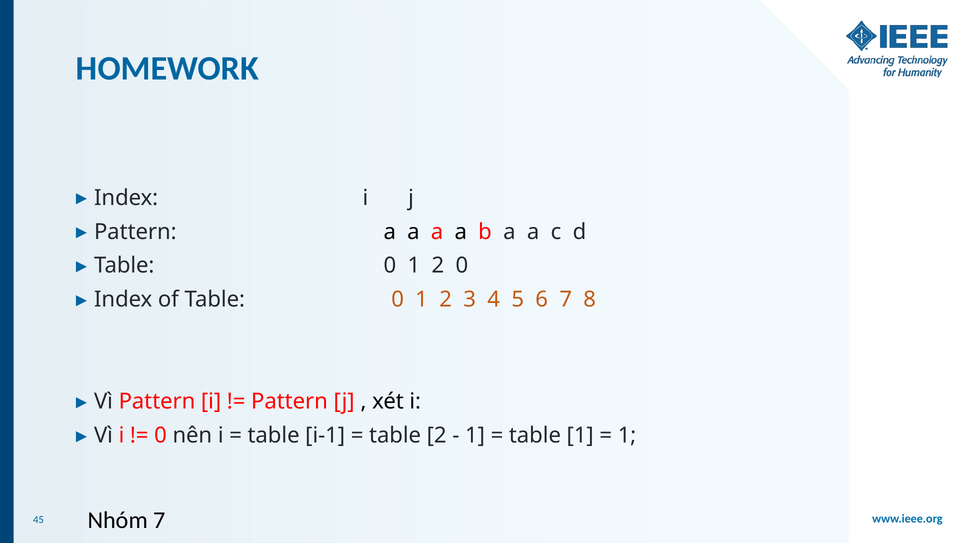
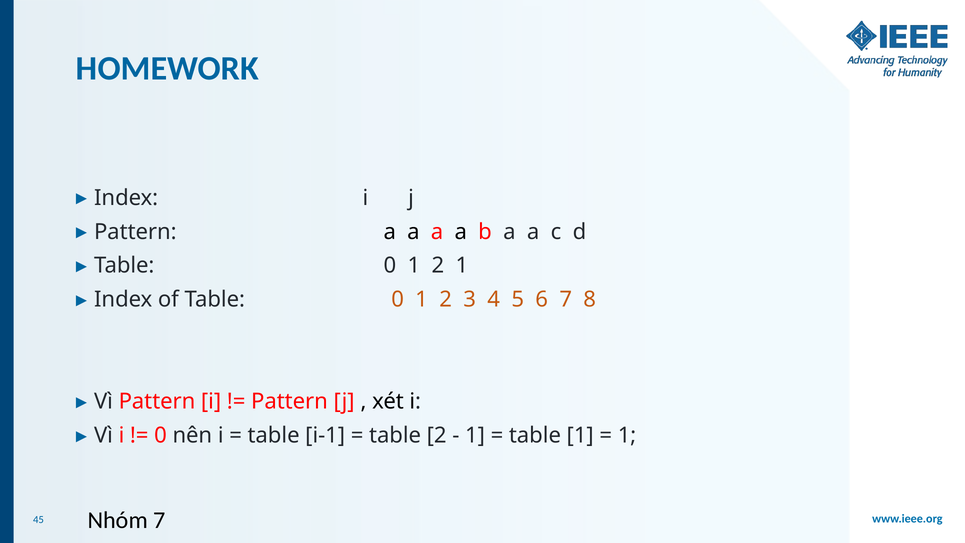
2 0: 0 -> 1 (462, 266)
